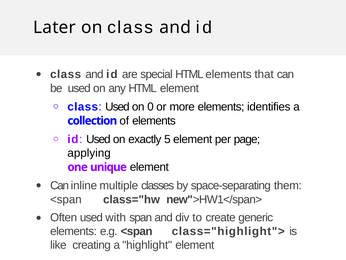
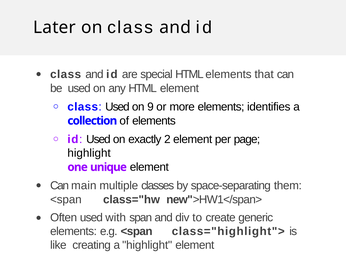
0: 0 -> 9 (150, 107)
5: 5 -> 2 (167, 139)
applying: applying -> highlight (89, 153)
inline: inline -> main (84, 185)
